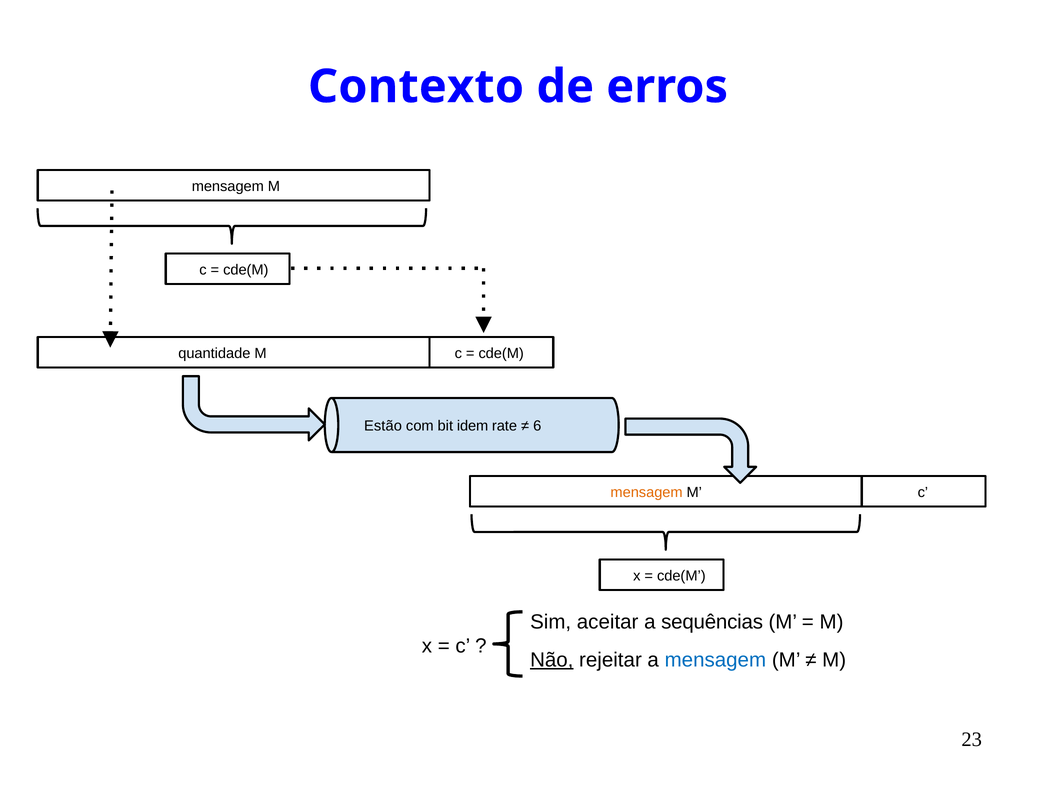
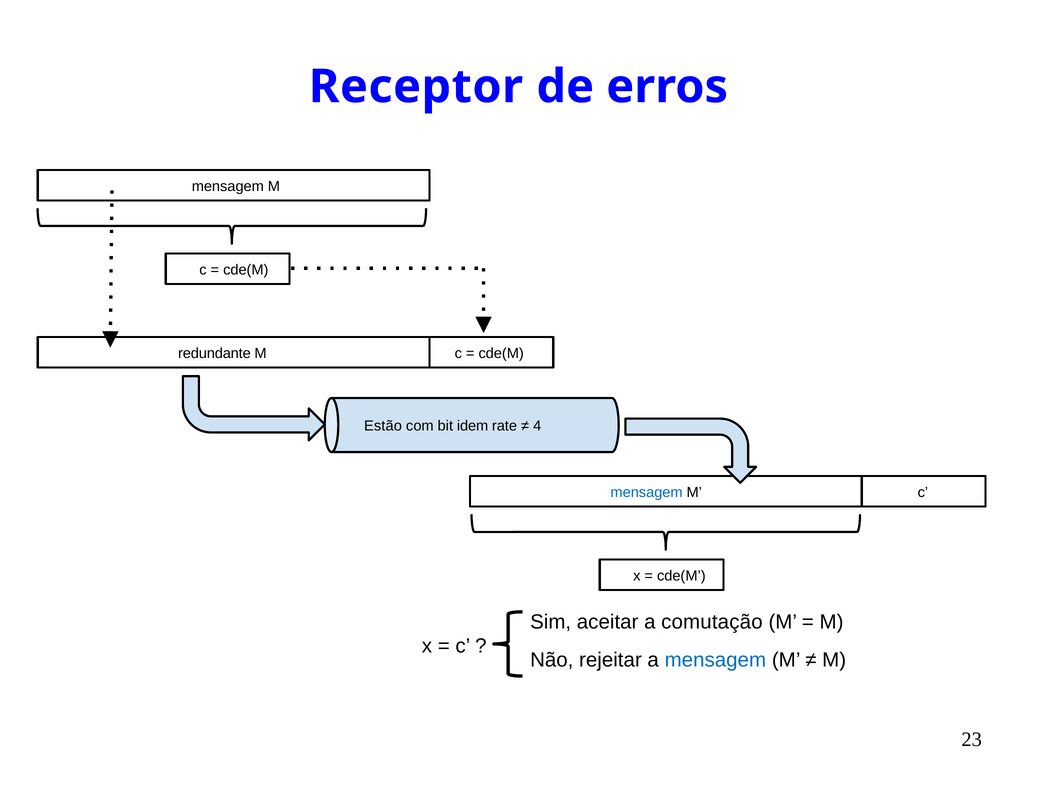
Contexto: Contexto -> Receptor (416, 87)
quantidade: quantidade -> redundante (214, 353)
6: 6 -> 4 (537, 426)
mensagem colour: orange -> blue (647, 492)
sequências: sequências -> comutação (712, 621)
Não underline: present -> none (552, 659)
